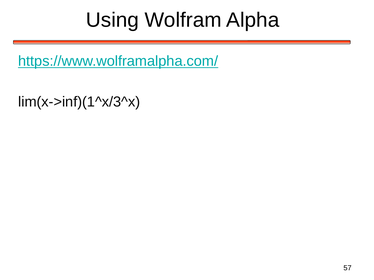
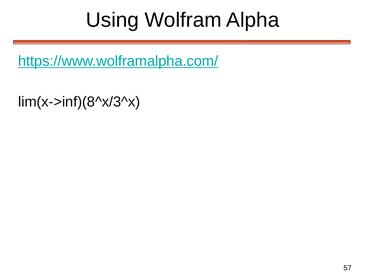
lim(x->inf)(1^x/3^x: lim(x->inf)(1^x/3^x -> lim(x->inf)(8^x/3^x (79, 102)
